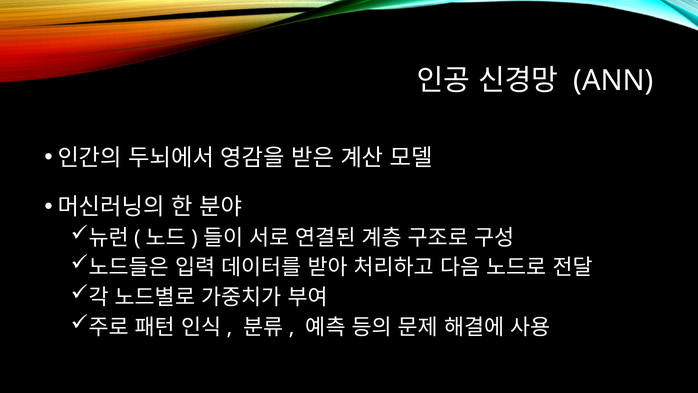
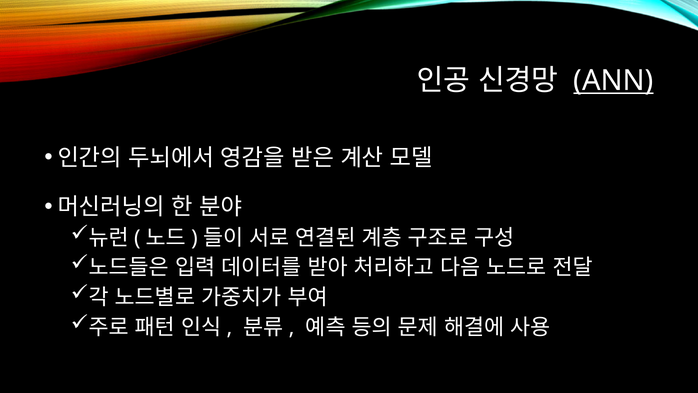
ANN underline: none -> present (613, 81)
